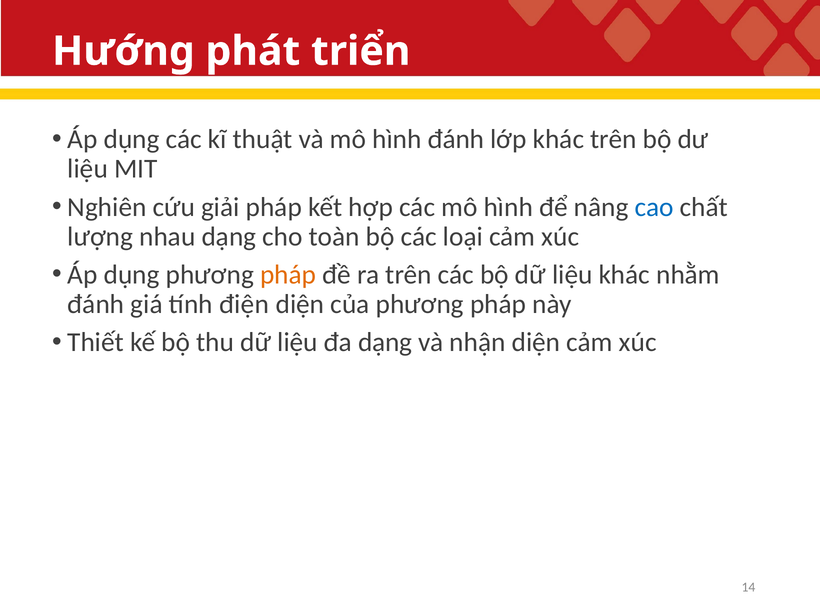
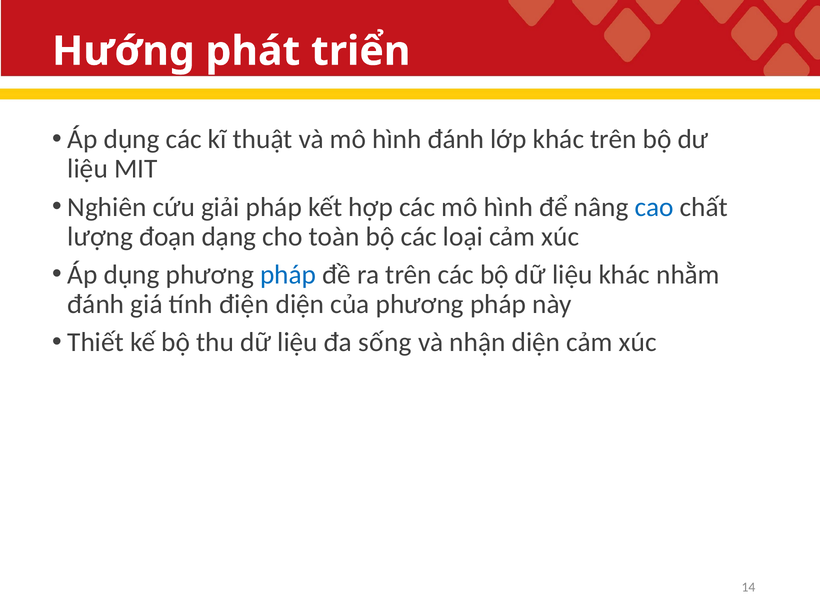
nhau: nhau -> đoạn (167, 236)
pháp colour: orange -> blue (288, 275)
đa dạng: dạng -> sống (385, 342)
